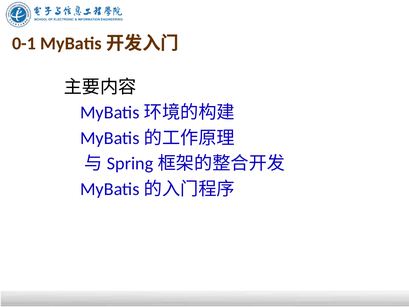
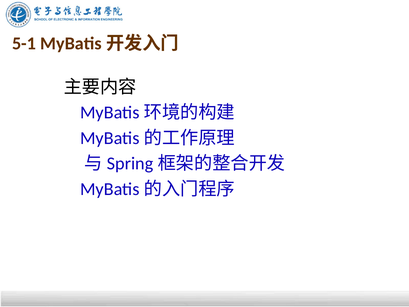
0-1: 0-1 -> 5-1 (24, 44)
